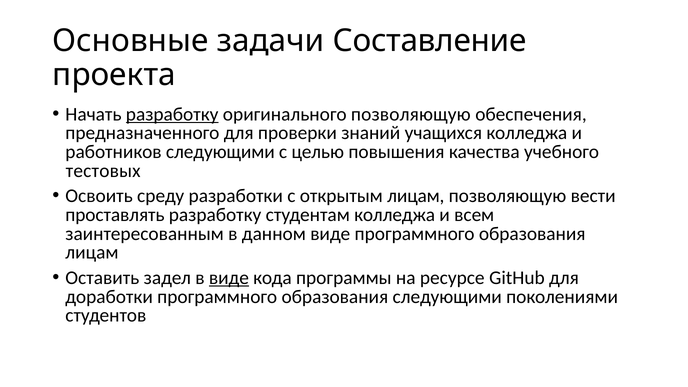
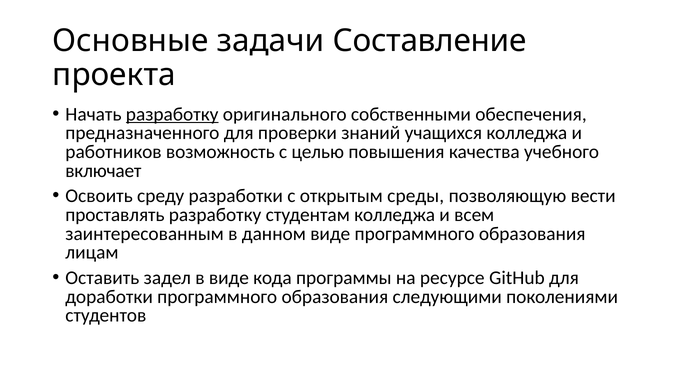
оригинального позволяющую: позволяющую -> собственными (411, 114)
работников следующими: следующими -> возможность (220, 152)
тестовых: тестовых -> включает (103, 171)
открытым лицам: лицам -> среды (416, 196)
виде underline: present -> none (229, 278)
